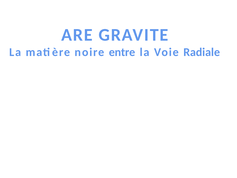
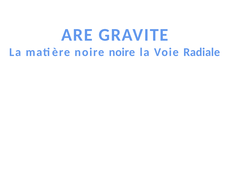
noire entre: entre -> noire (122, 52)
